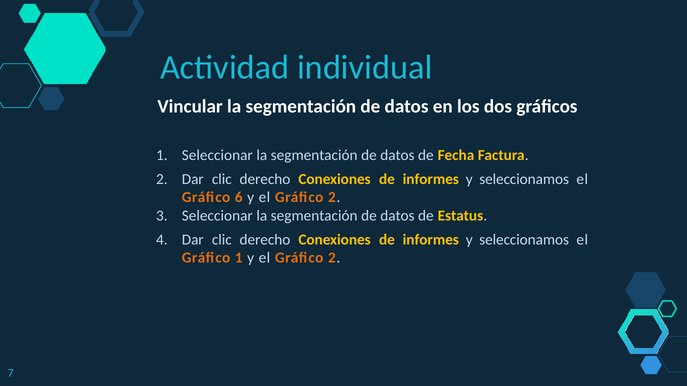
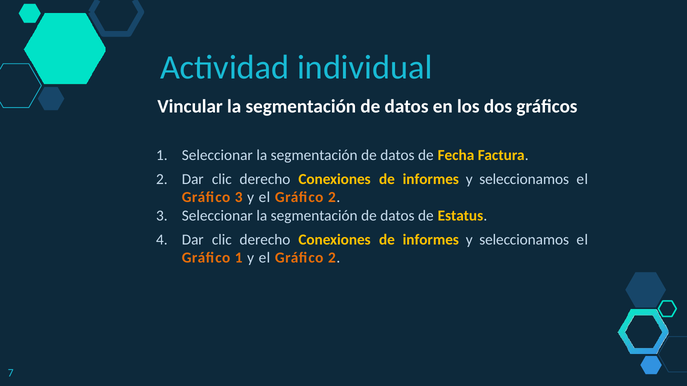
Gráfico 6: 6 -> 3 (239, 198)
